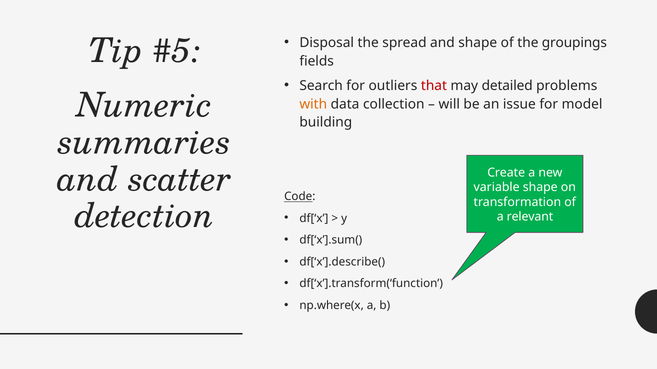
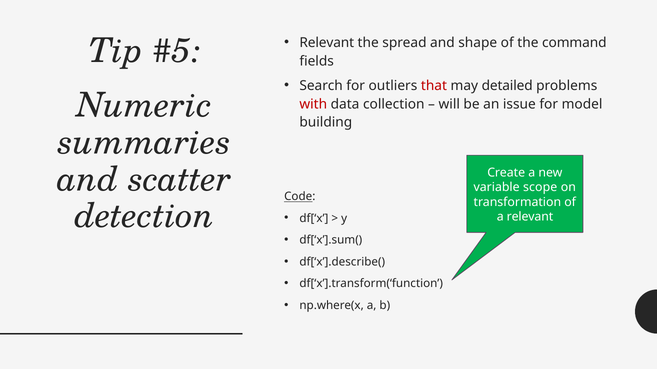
Disposal: Disposal -> Relevant (327, 43)
groupings: groupings -> command (574, 43)
with colour: orange -> red (313, 104)
variable shape: shape -> scope (540, 188)
